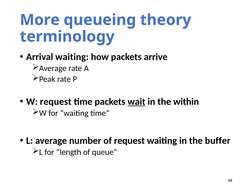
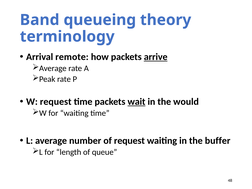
More: More -> Band (40, 20)
Arrival waiting: waiting -> remote (72, 57)
arrive underline: none -> present (156, 57)
within: within -> would (186, 102)
